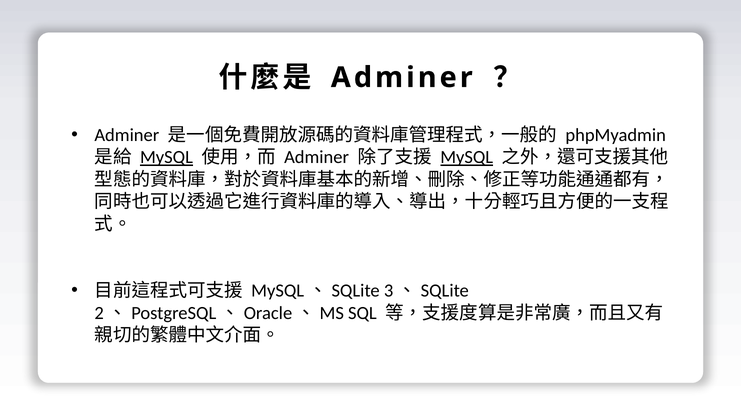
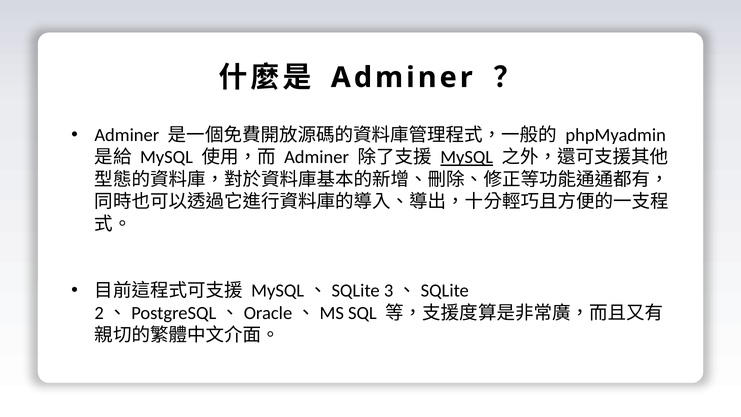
MySQL underline: present -> none (166, 157)
